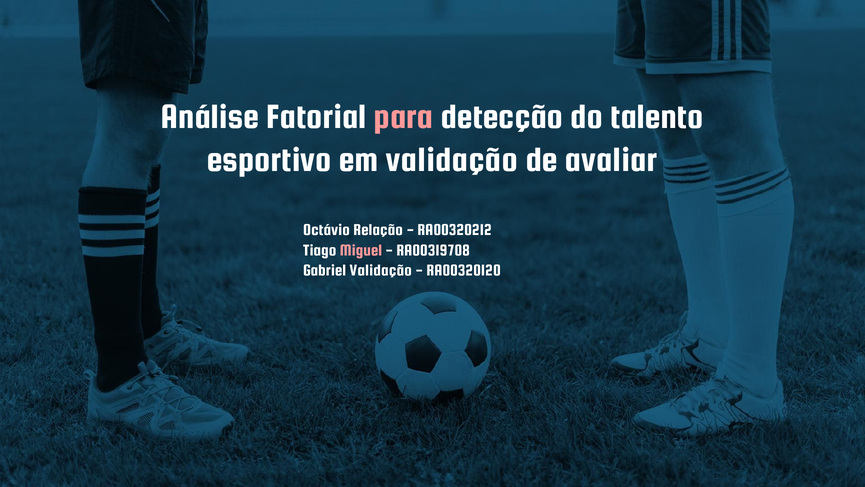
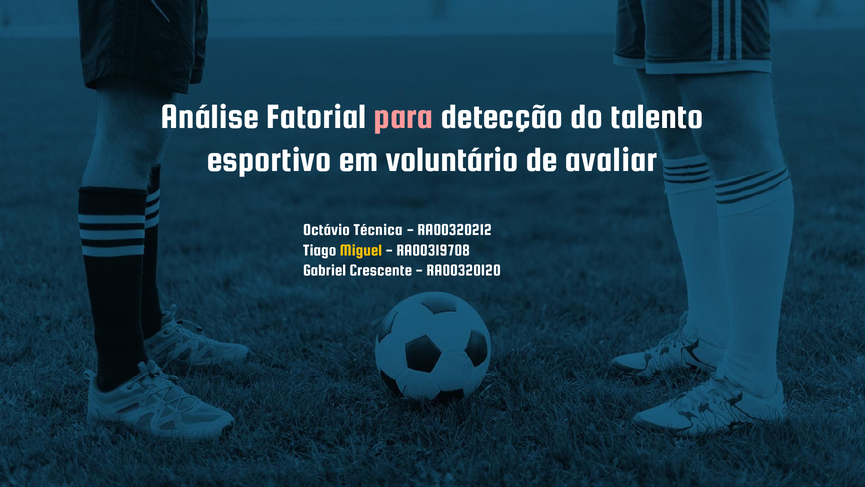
em validação: validação -> voluntário (452, 159)
Relação: Relação -> Técnica (378, 230)
Miguel colour: pink -> yellow (361, 250)
Gabriel Validação: Validação -> Crescente (381, 270)
